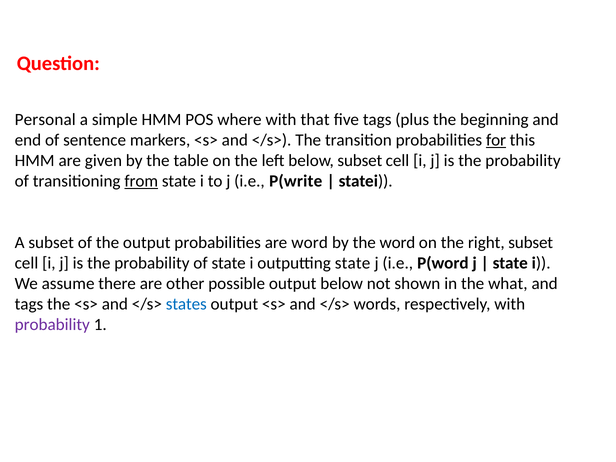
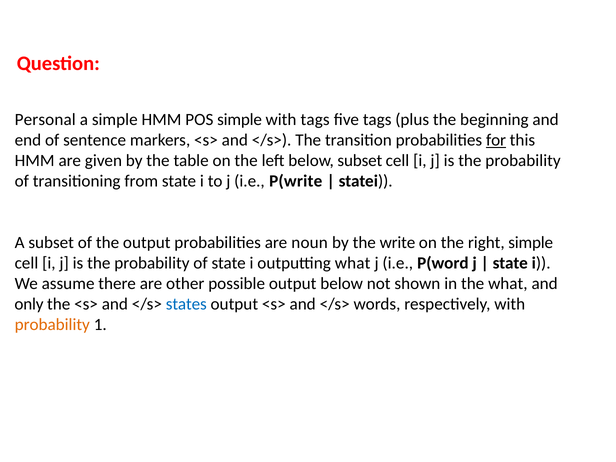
POS where: where -> simple (240, 119)
with that: that -> tags (315, 119)
from underline: present -> none (141, 181)
are word: word -> noun (310, 243)
the word: word -> write (397, 243)
right subset: subset -> simple (531, 243)
outputting state: state -> what (353, 263)
tags: tags -> only (29, 304)
probability colour: purple -> orange (52, 325)
